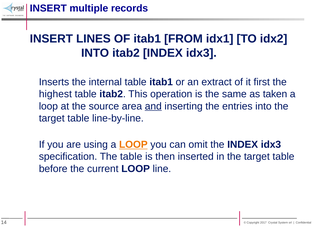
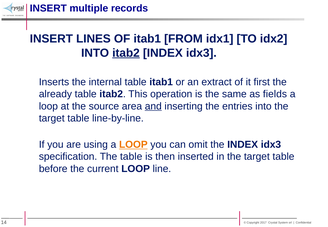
itab2 underline: none -> present (126, 53)
highest: highest -> already (55, 94)
taken: taken -> fields (275, 94)
